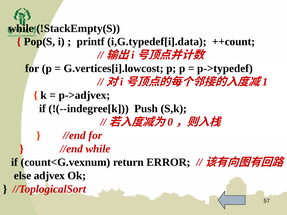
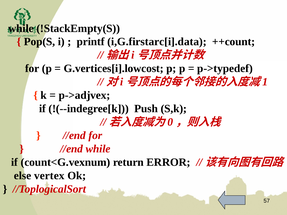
i,G.typedef[i].data: i,G.typedef[i].data -> i,G.firstarc[i].data (157, 42)
adjvex: adjvex -> vertex (49, 176)
